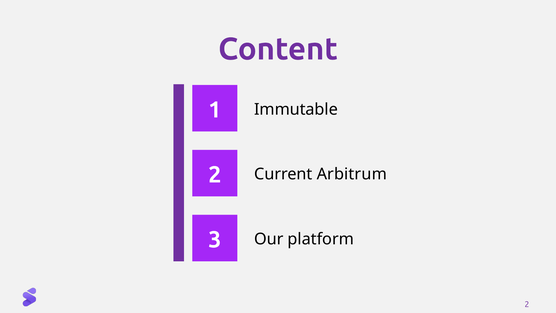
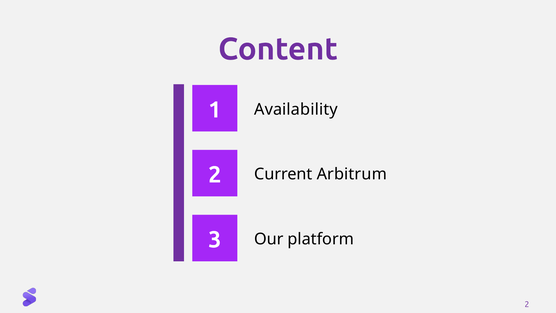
Immutable: Immutable -> Availability (296, 109)
